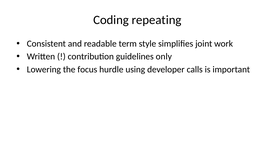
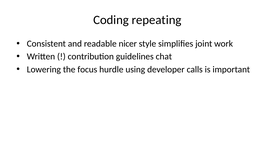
term: term -> nicer (128, 44)
only: only -> chat (164, 56)
